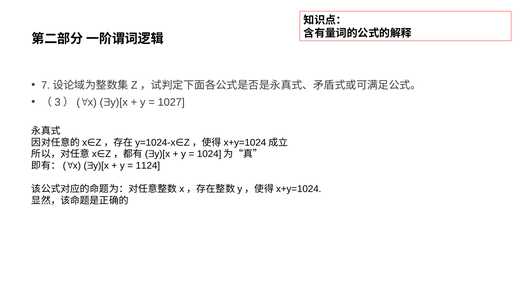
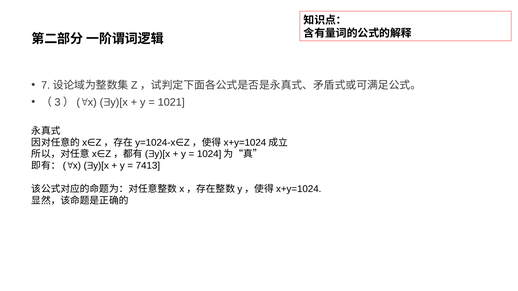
1027: 1027 -> 1021 (171, 102)
1124: 1124 -> 7413 (148, 166)
